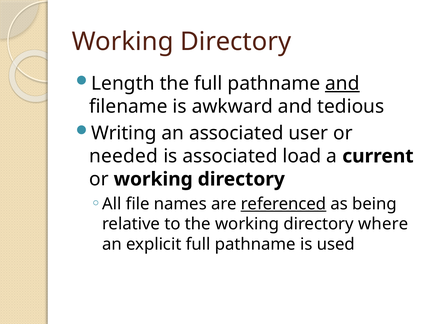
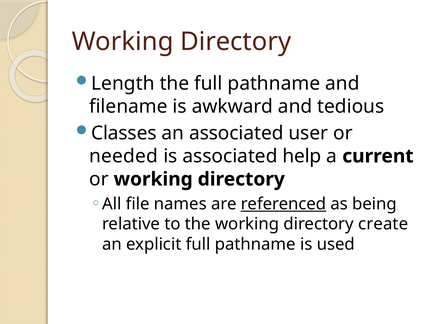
and underline: present -> none (342, 83)
Writing: Writing -> Classes (124, 133)
load: load -> help (302, 156)
where: where -> create (383, 224)
